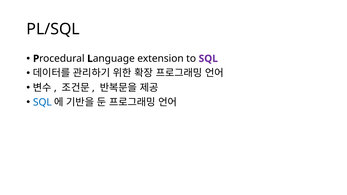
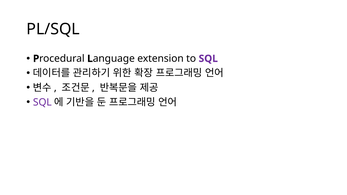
SQL colour: blue -> purple (42, 102)
